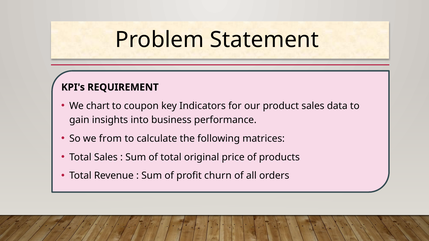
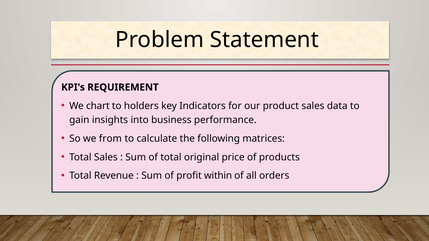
coupon: coupon -> holders (141, 106)
churn: churn -> within (218, 176)
